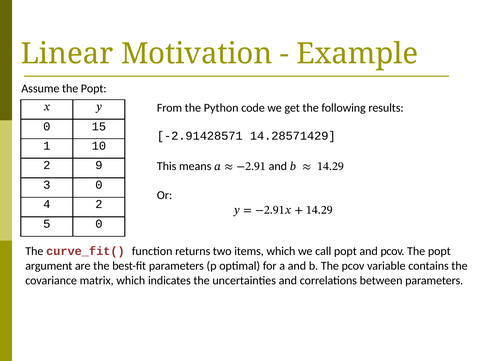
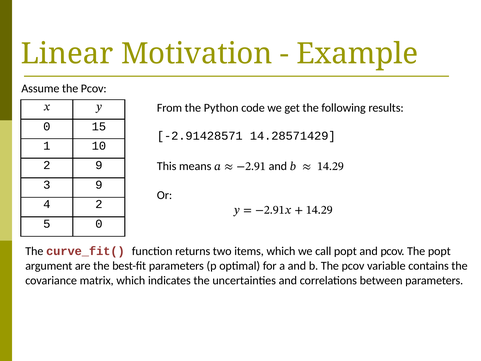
Assume the Popt: Popt -> Pcov (94, 88)
3 0: 0 -> 9 (99, 185)
